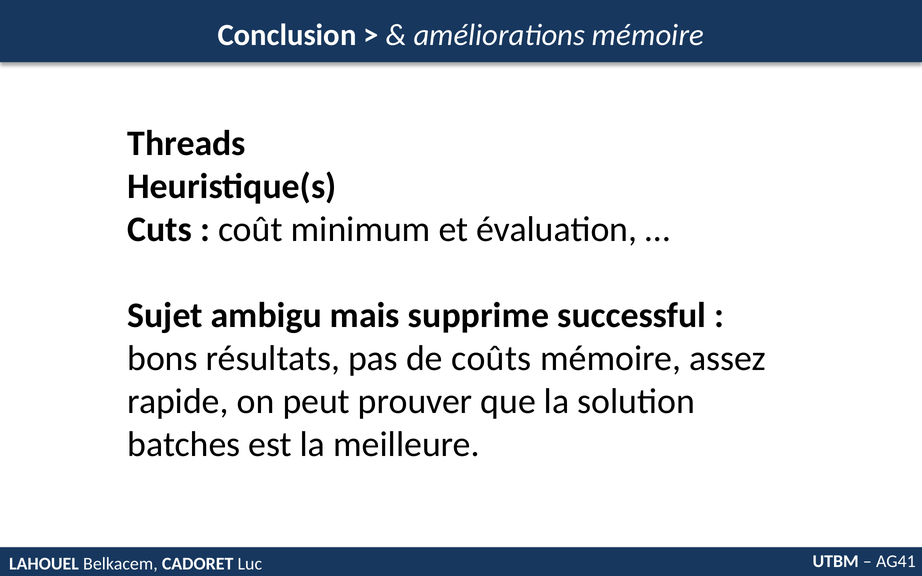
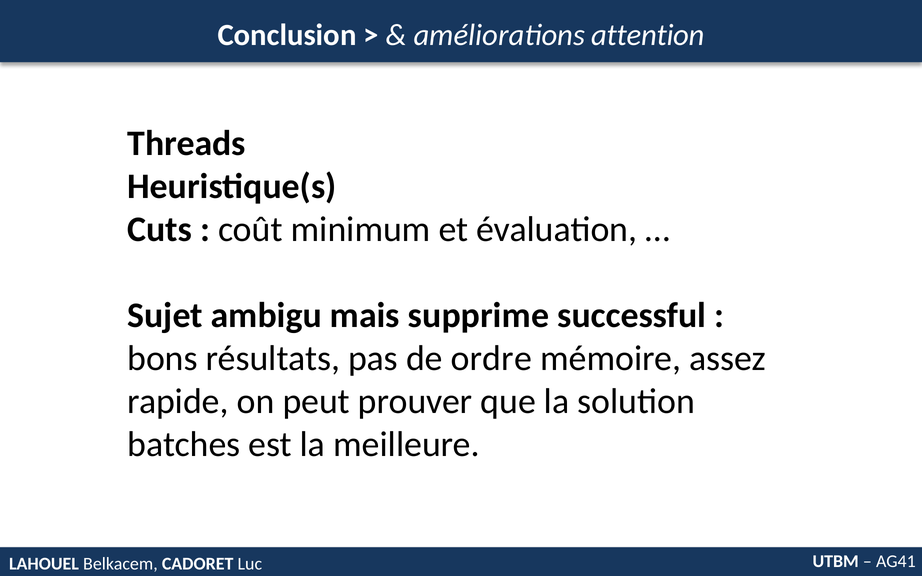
améliorations mémoire: mémoire -> attention (648, 35)
coûts: coûts -> ordre (491, 358)
